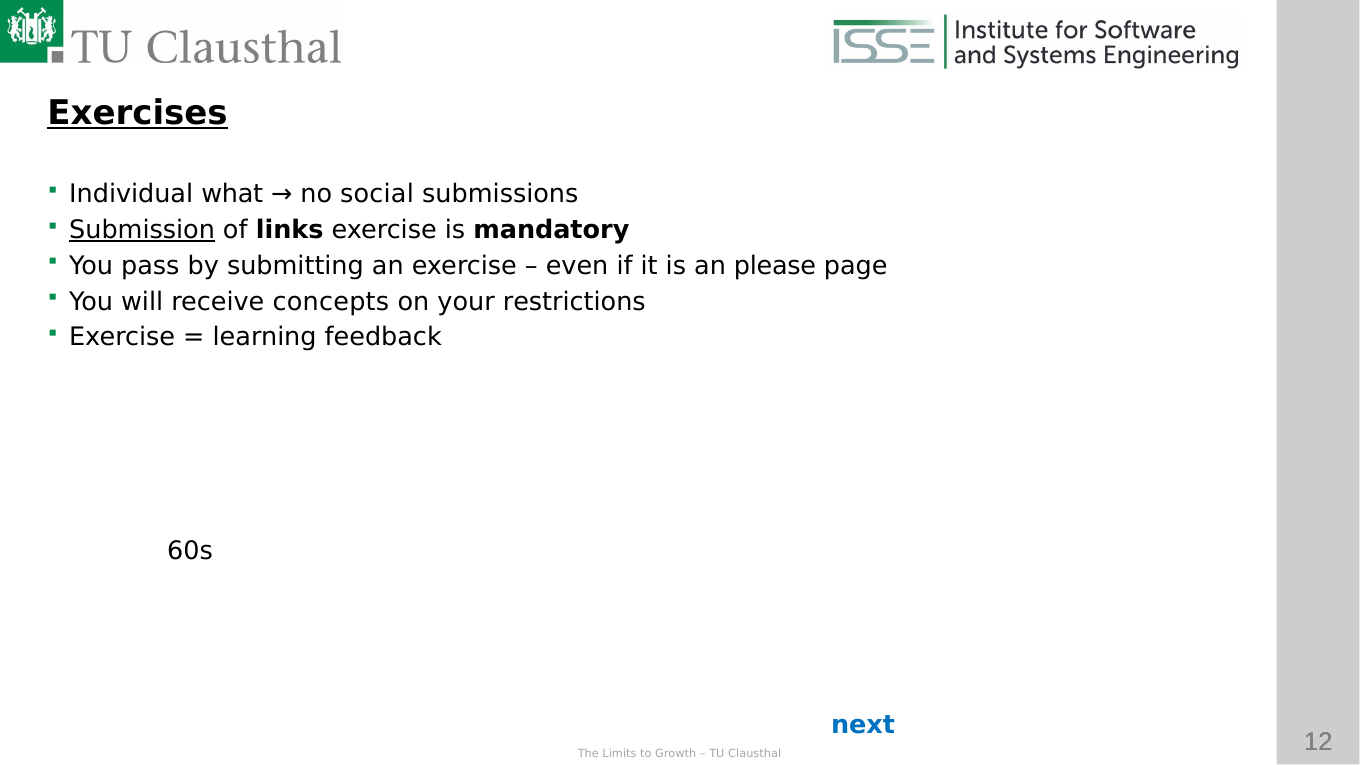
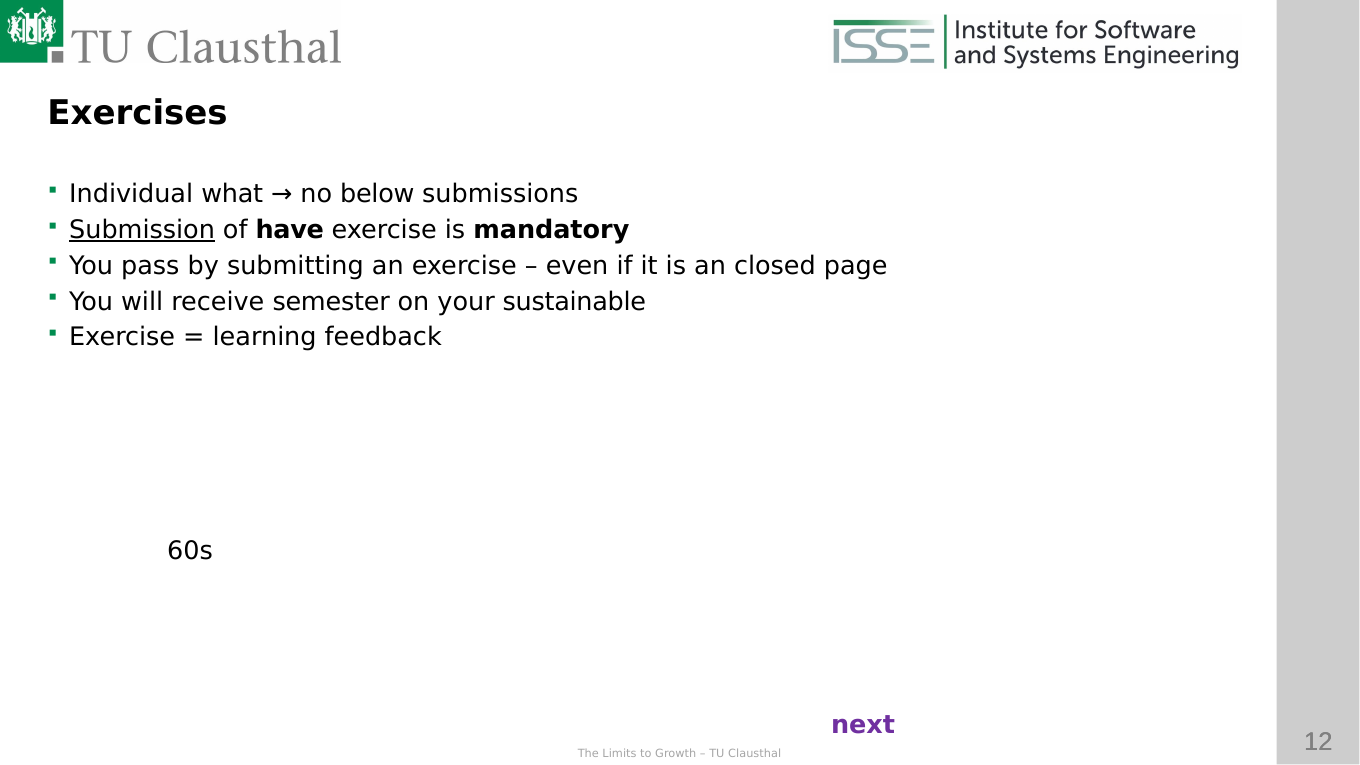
Exercises underline: present -> none (138, 113)
social: social -> below (377, 195)
links: links -> have (290, 230)
please: please -> closed (775, 266)
receive concepts: concepts -> semester (331, 302)
restrictions: restrictions -> sustainable (574, 302)
next colour: blue -> purple (863, 725)
